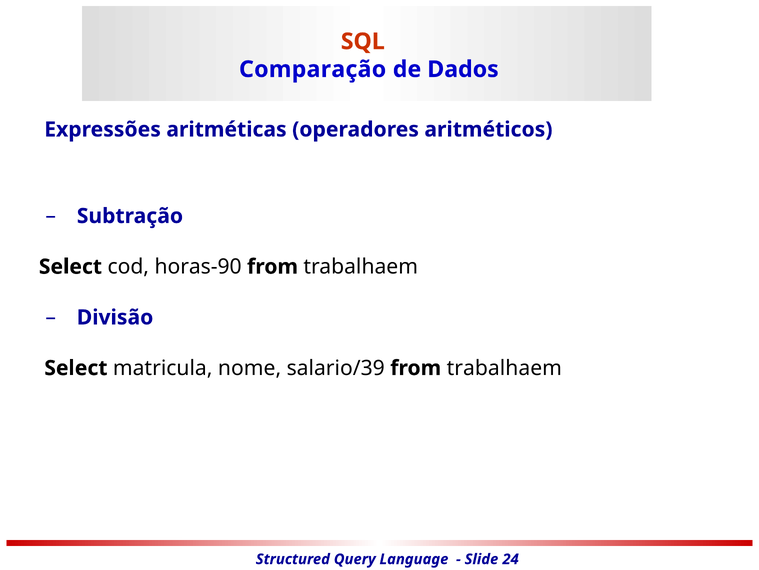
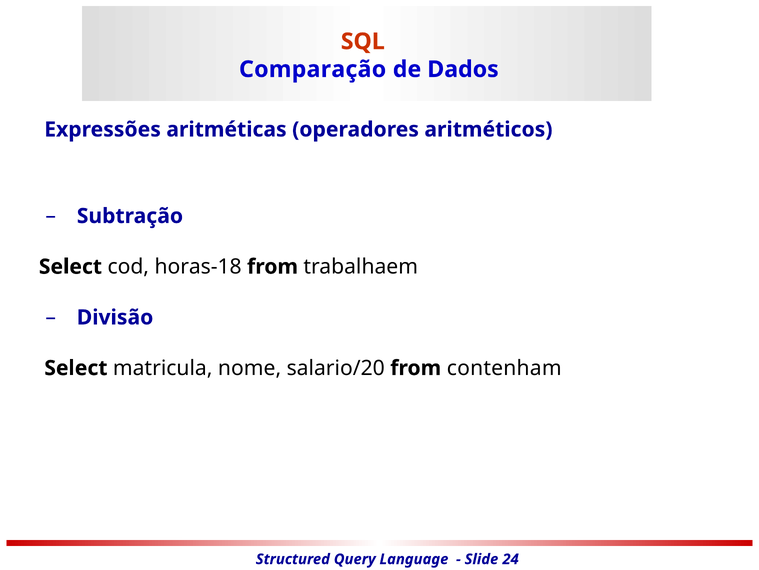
horas-90: horas-90 -> horas-18 (198, 266)
salario/39: salario/39 -> salario/20 (336, 368)
trabalhaem: trabalhaem -> contenham (504, 368)
